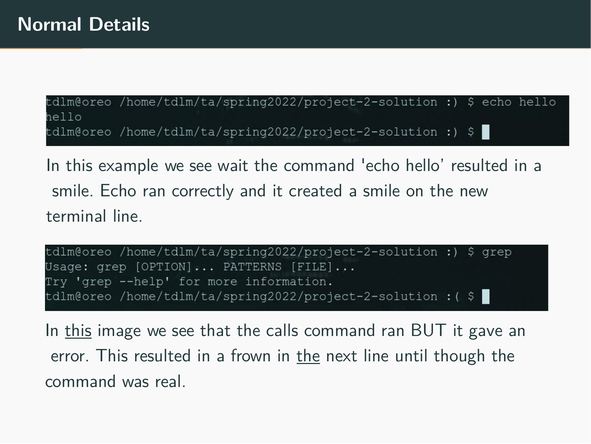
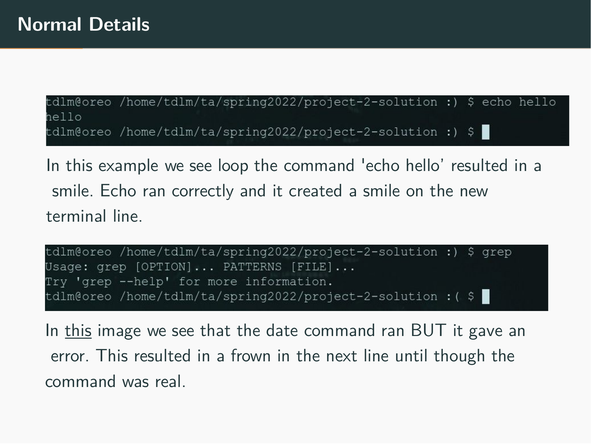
wait: wait -> loop (233, 165)
calls: calls -> date (282, 330)
the underline: present -> none (308, 355)
